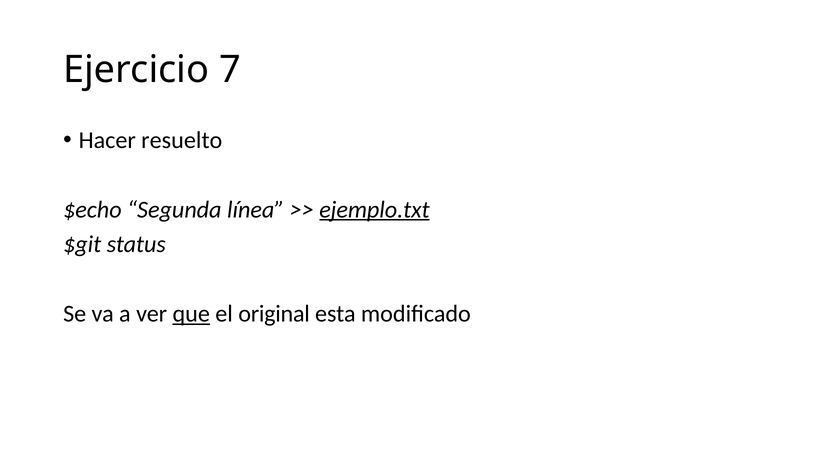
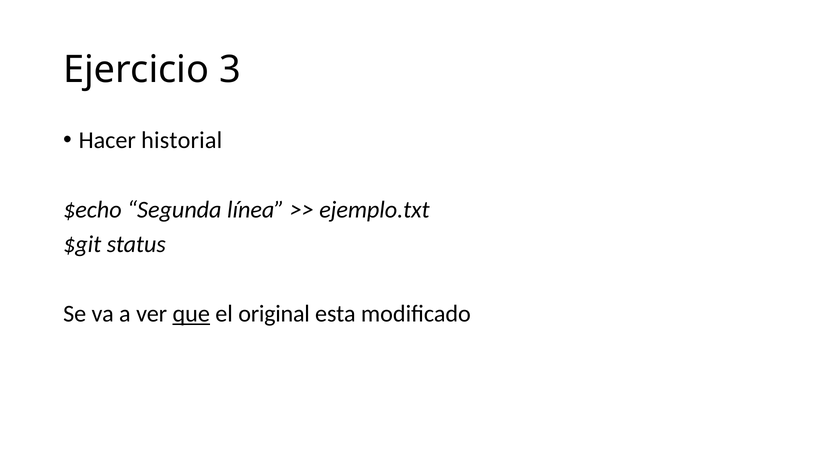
7: 7 -> 3 (230, 70)
resuelto: resuelto -> historial (182, 140)
ejemplo.txt underline: present -> none (374, 209)
